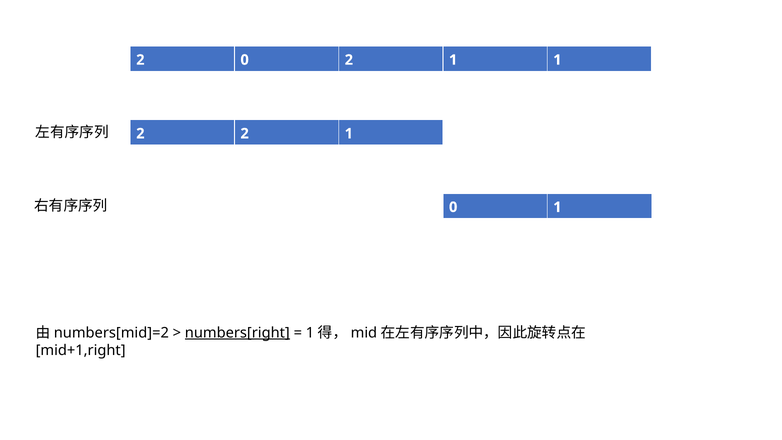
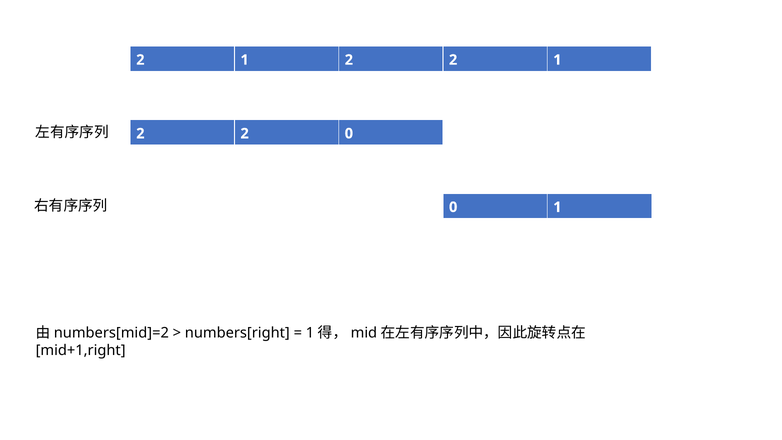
0: 0 -> 1 (245, 60)
1: 1 -> 2 (453, 60)
2 2 1: 1 -> 0 (349, 134)
numbers[right underline: present -> none (237, 333)
